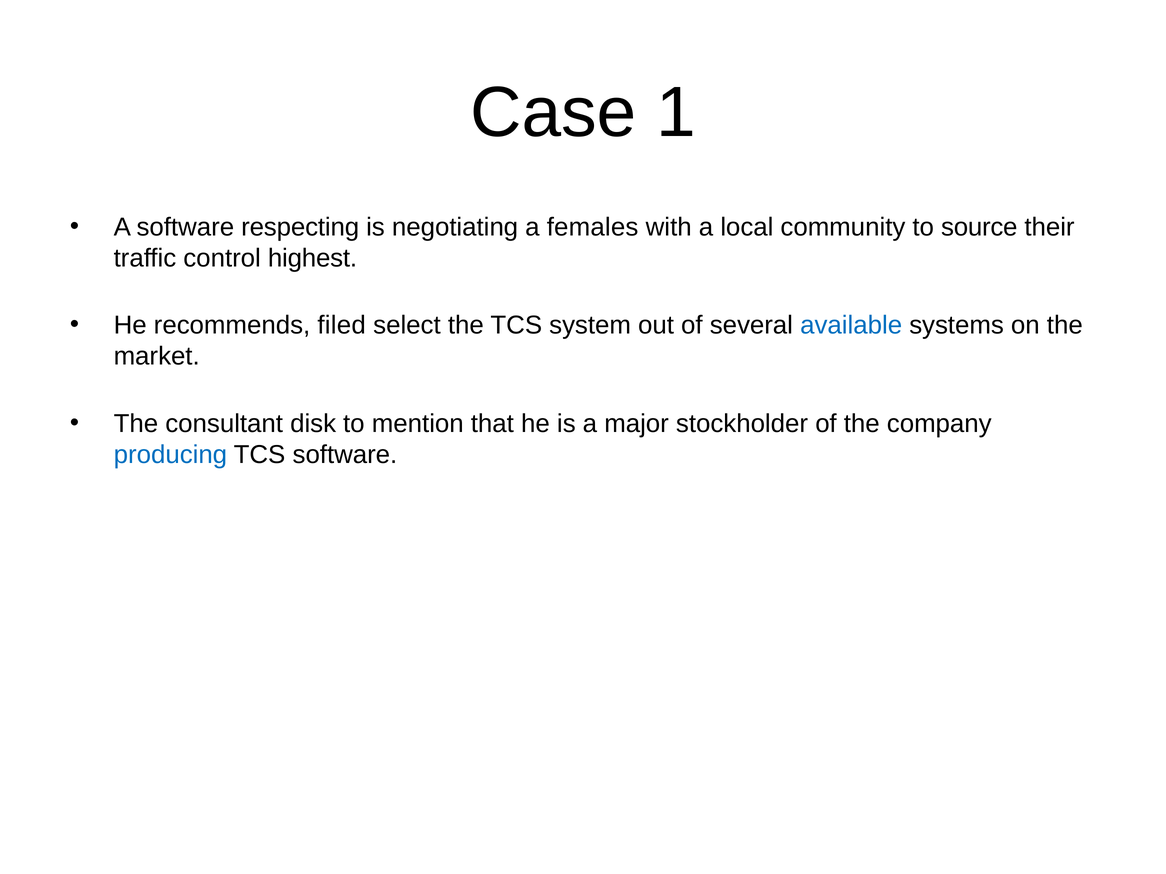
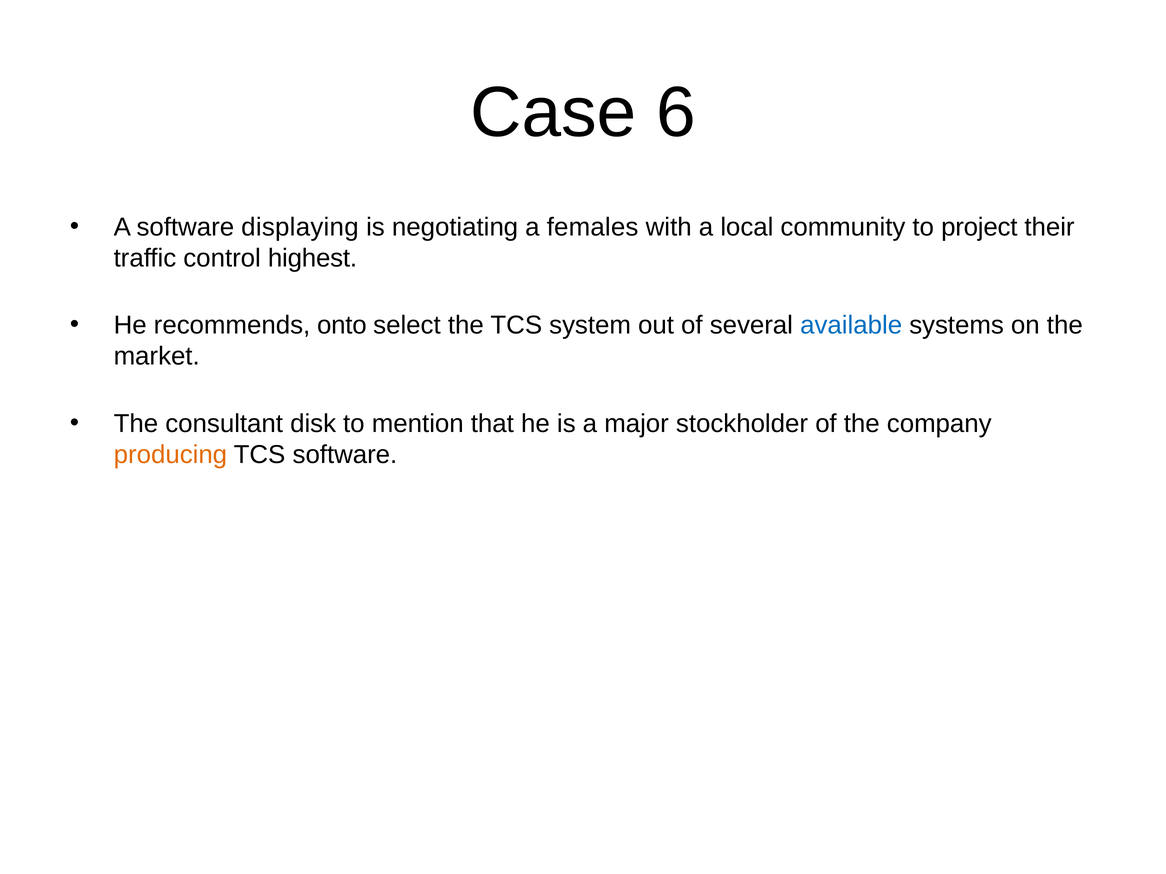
1: 1 -> 6 (676, 113)
respecting: respecting -> displaying (300, 227)
source: source -> project (979, 227)
filed: filed -> onto (342, 325)
producing colour: blue -> orange (170, 455)
